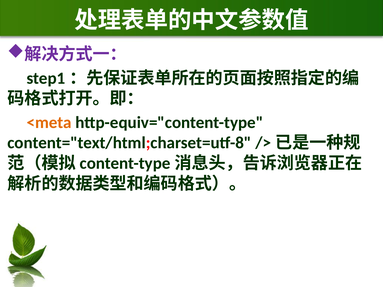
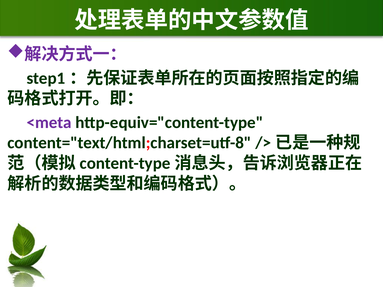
<meta colour: orange -> purple (49, 123)
